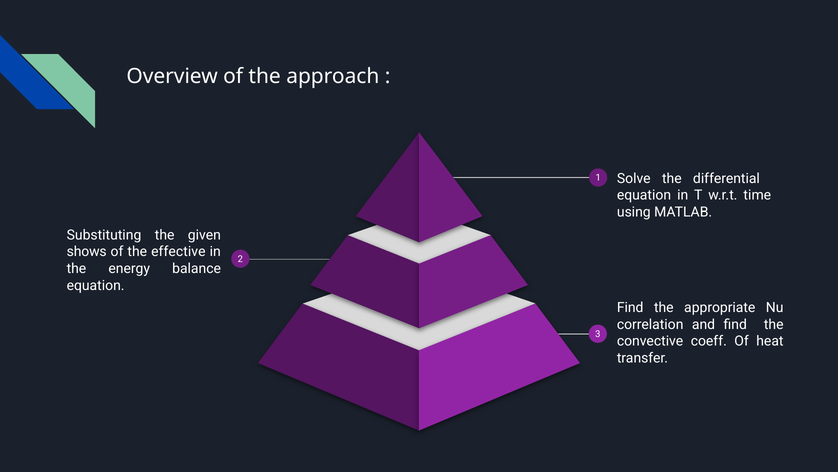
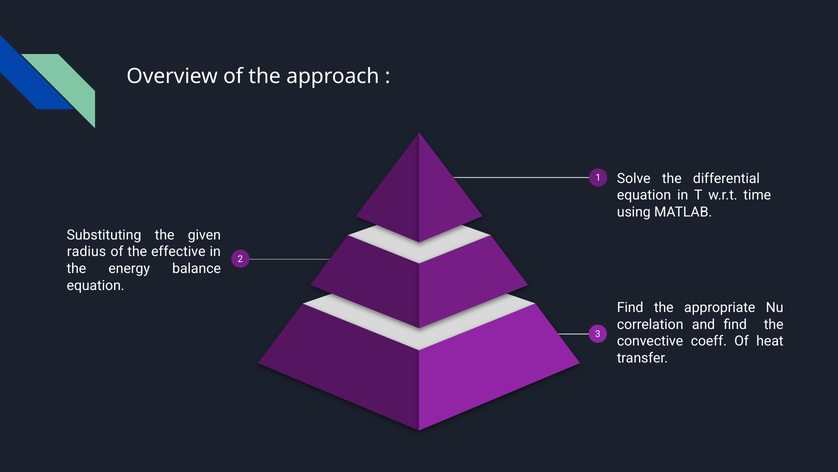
shows: shows -> radius (87, 252)
